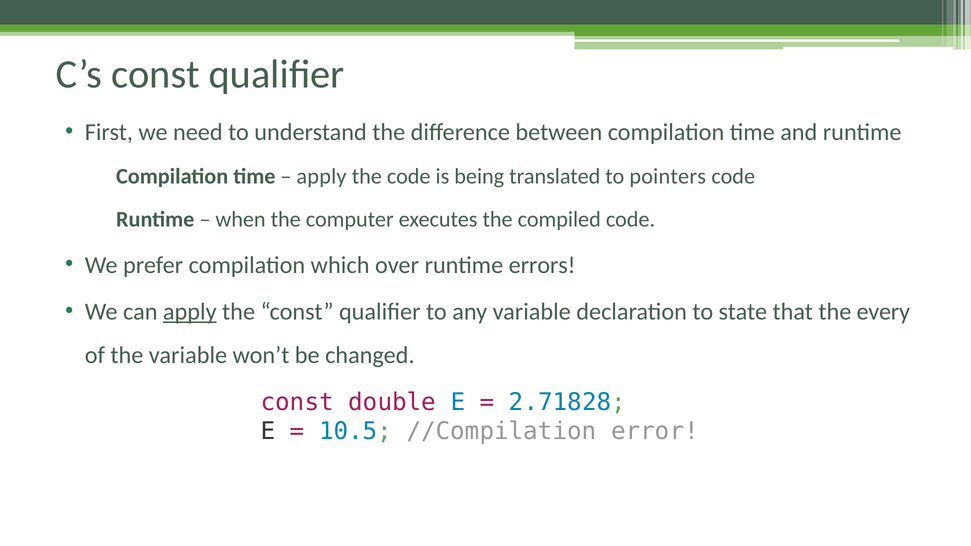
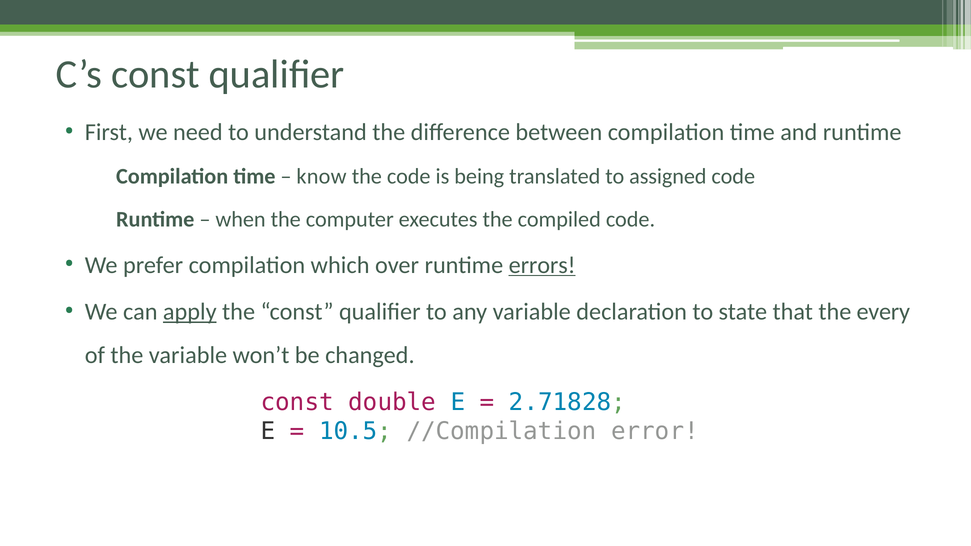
apply: apply -> know (322, 176)
pointers: pointers -> assigned (668, 176)
errors underline: none -> present (542, 265)
